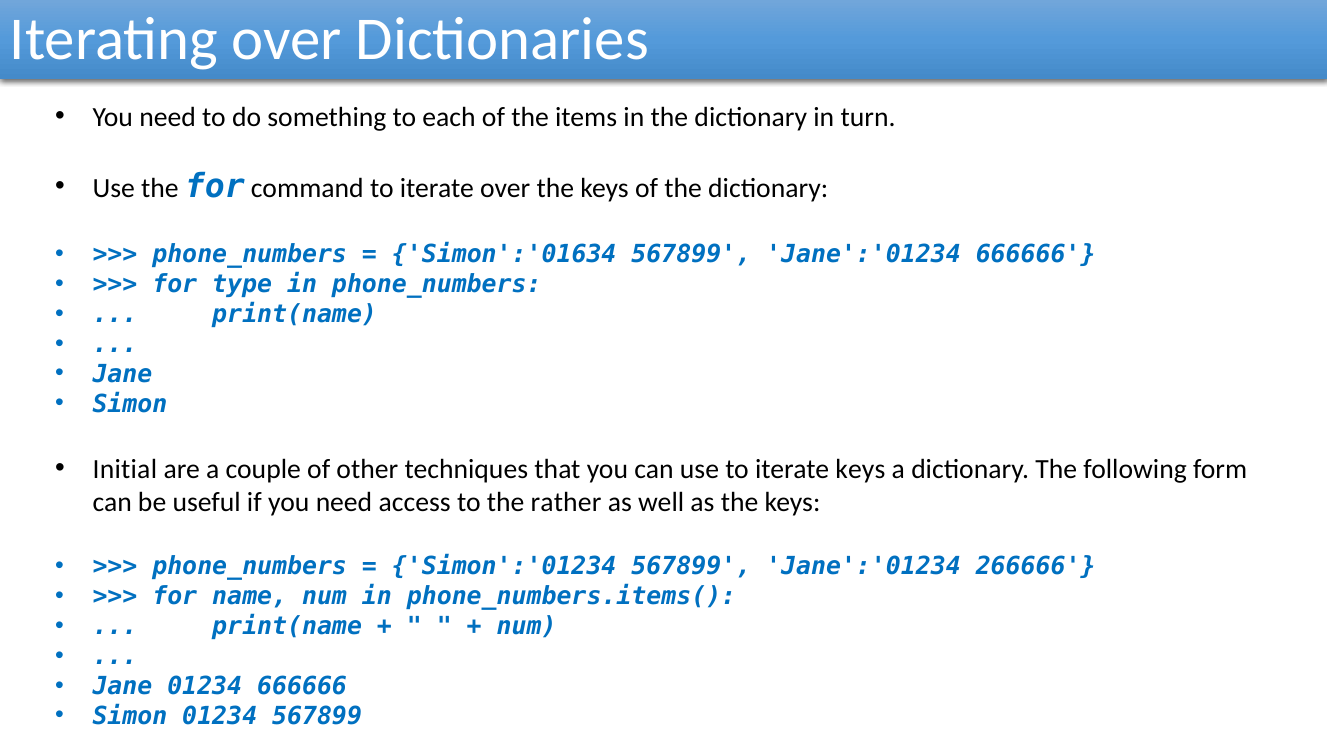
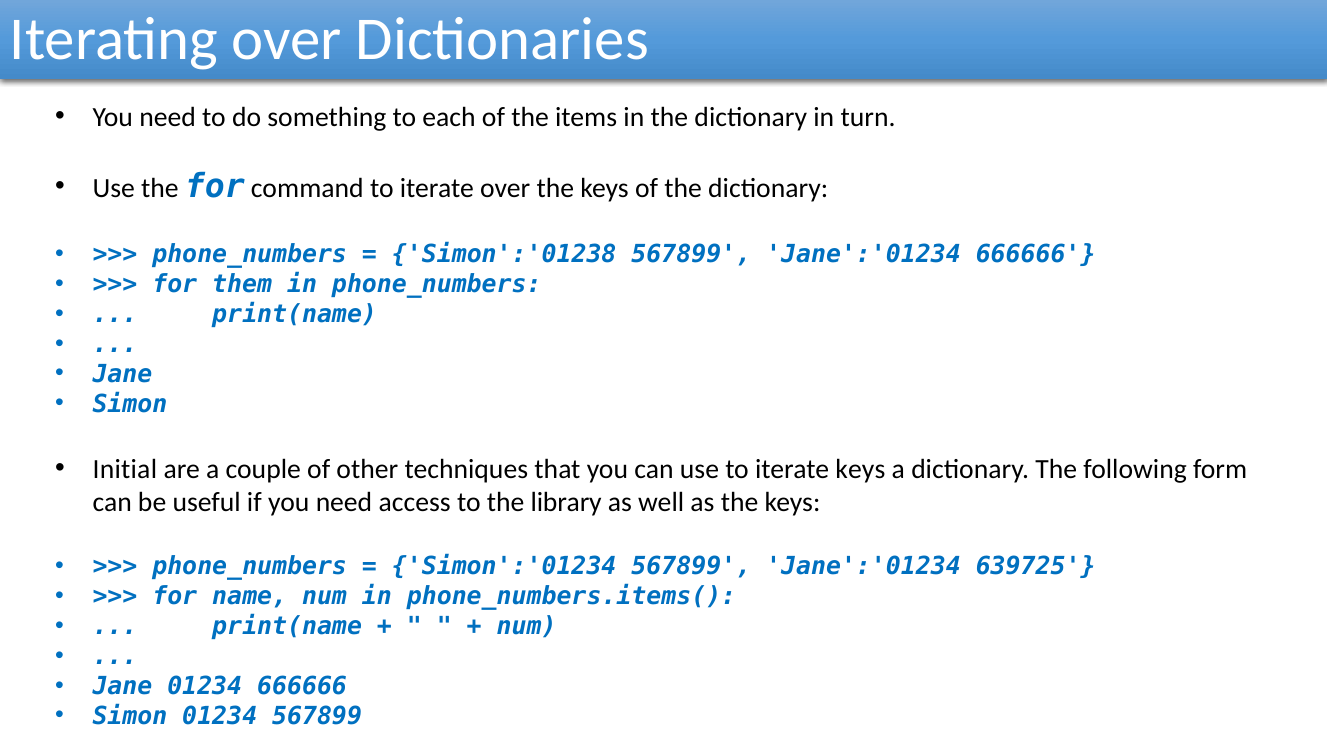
Simon':'01634: Simon':'01634 -> Simon':'01238 (504, 254)
type: type -> them (242, 284)
rather: rather -> library (566, 502)
266666: 266666 -> 639725 (1036, 566)
